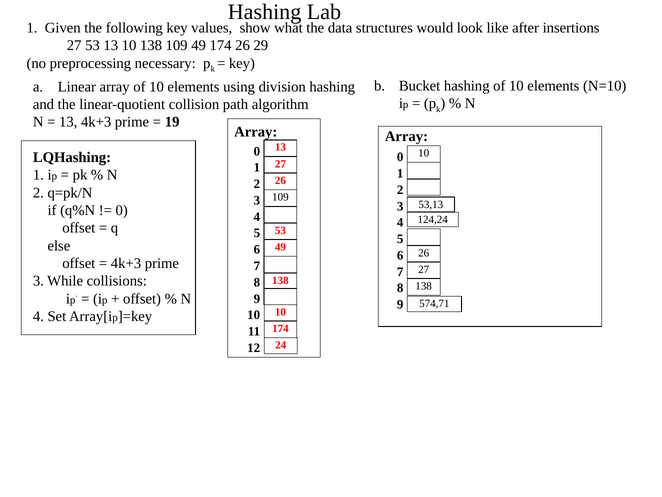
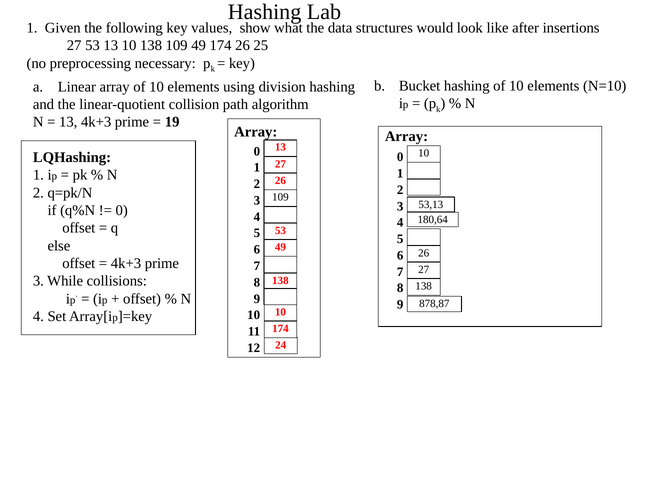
29: 29 -> 25 (261, 45)
124,24: 124,24 -> 180,64 (433, 219)
574,71: 574,71 -> 878,87 (434, 303)
